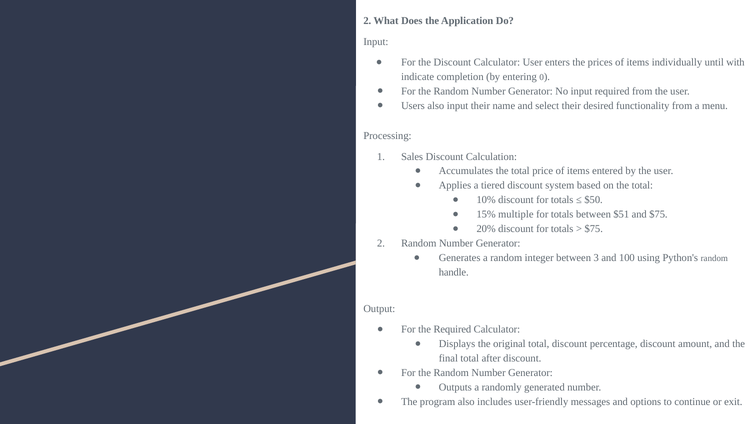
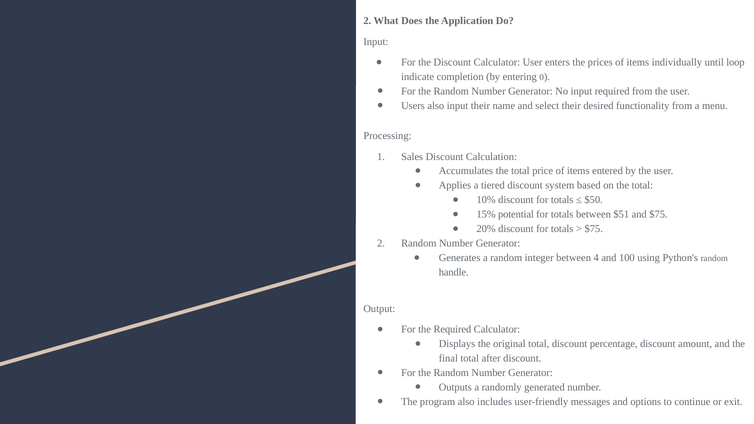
with: with -> loop (735, 62)
multiple: multiple -> potential (516, 214)
3: 3 -> 4 (596, 258)
